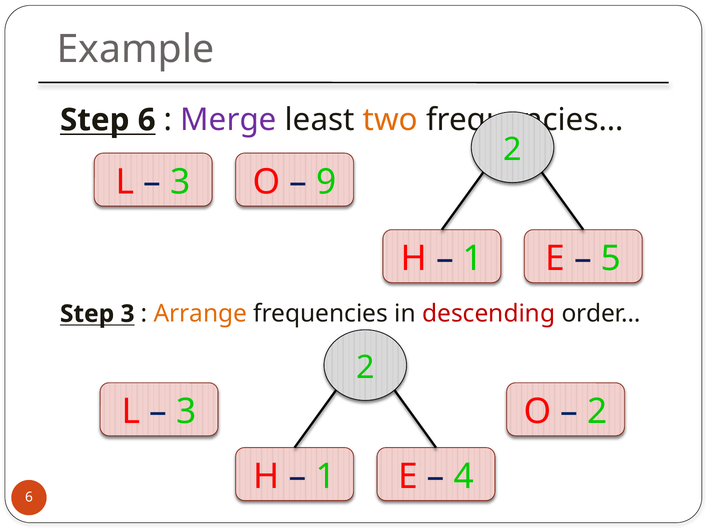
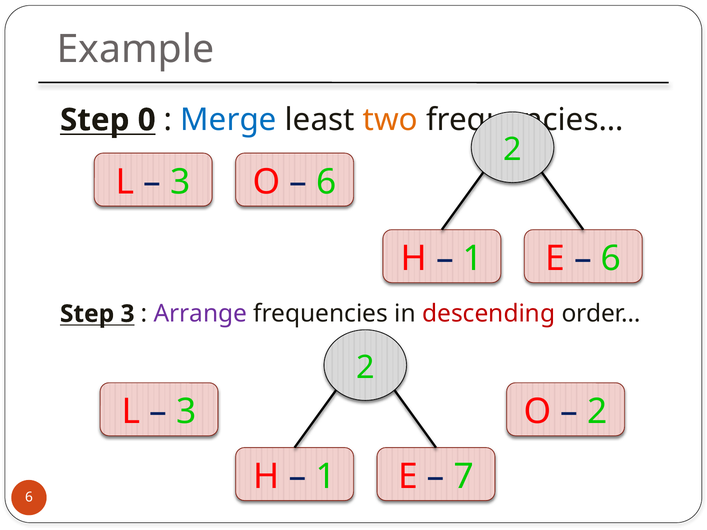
Step 6: 6 -> 0 (147, 120)
Merge colour: purple -> blue (228, 120)
9: 9 -> 6 (326, 182)
5: 5 -> 6 (611, 259)
Arrange colour: orange -> purple (200, 314)
4: 4 -> 7 (464, 477)
